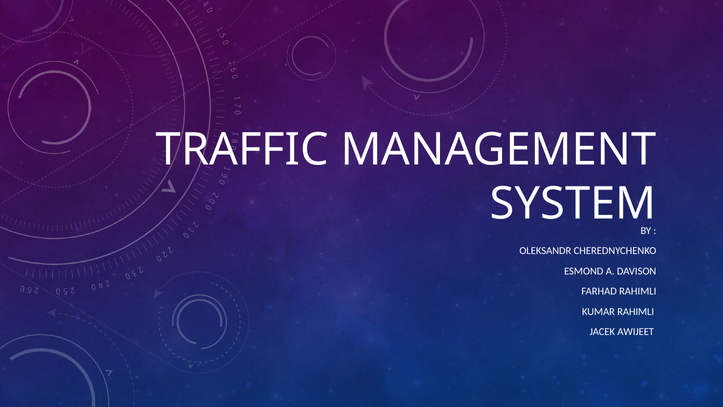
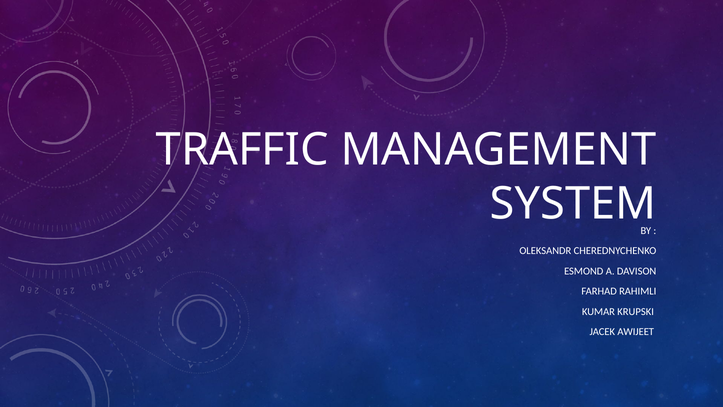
KUMAR RAHIMLI: RAHIMLI -> KRUPSKI (636, 311)
